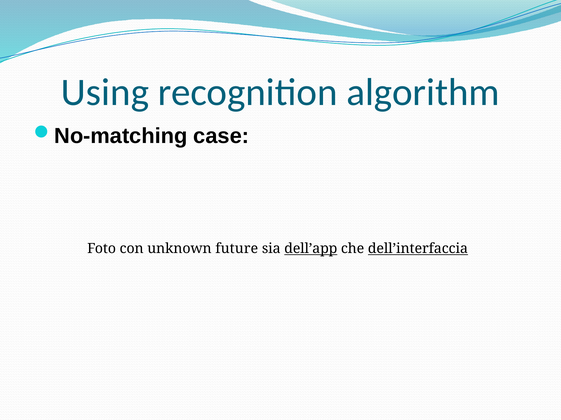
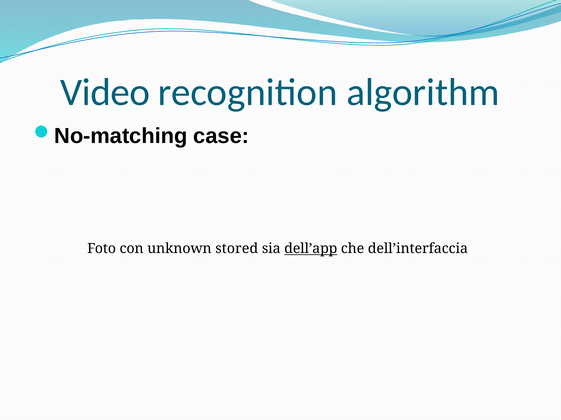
Using: Using -> Video (105, 93)
future: future -> stored (237, 249)
dell’interfaccia underline: present -> none (418, 249)
